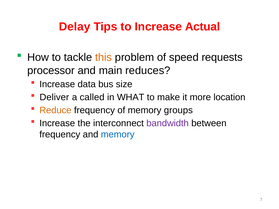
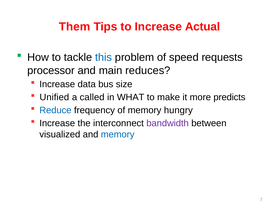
Delay: Delay -> Them (75, 27)
this colour: orange -> blue (104, 57)
Deliver: Deliver -> Unified (54, 97)
location: location -> predicts (229, 97)
Reduce colour: orange -> blue (55, 110)
groups: groups -> hungry (178, 110)
frequency: frequency -> visualized (60, 135)
